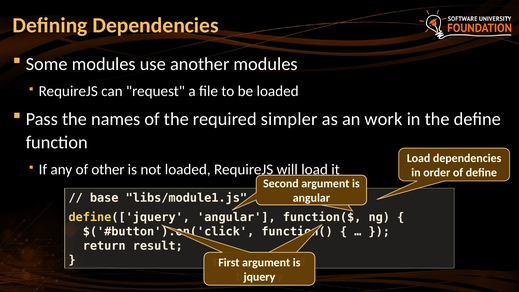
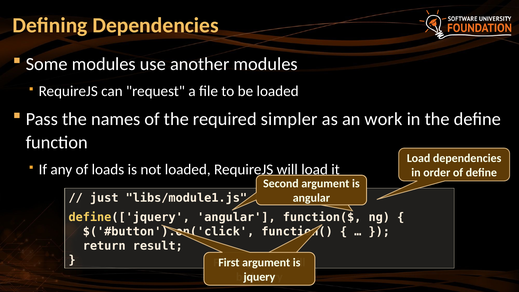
other: other -> loads (108, 170)
base: base -> just (104, 198)
